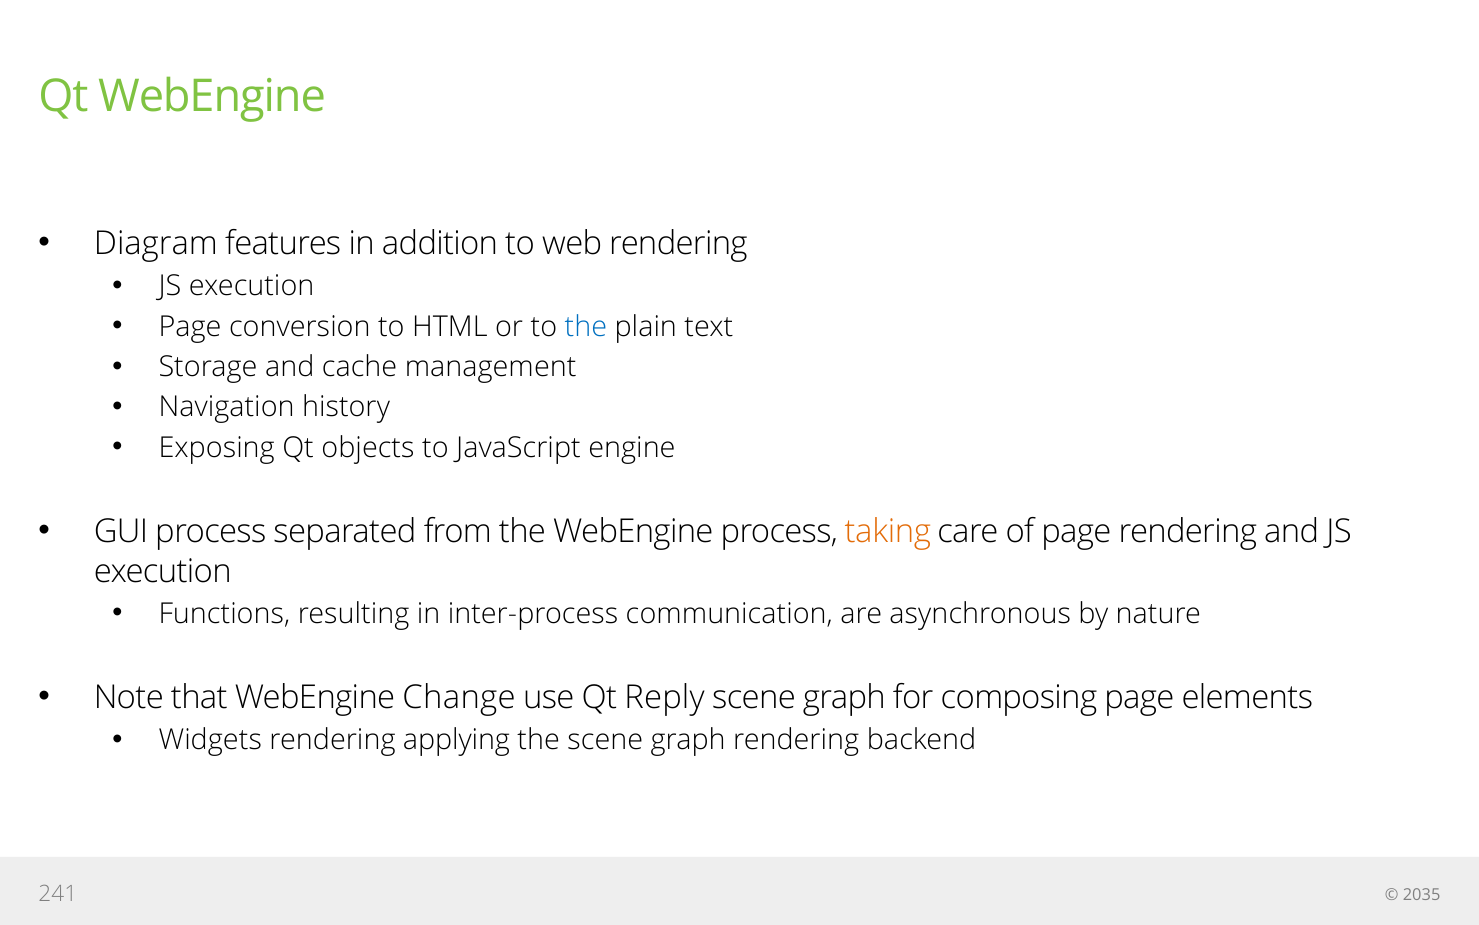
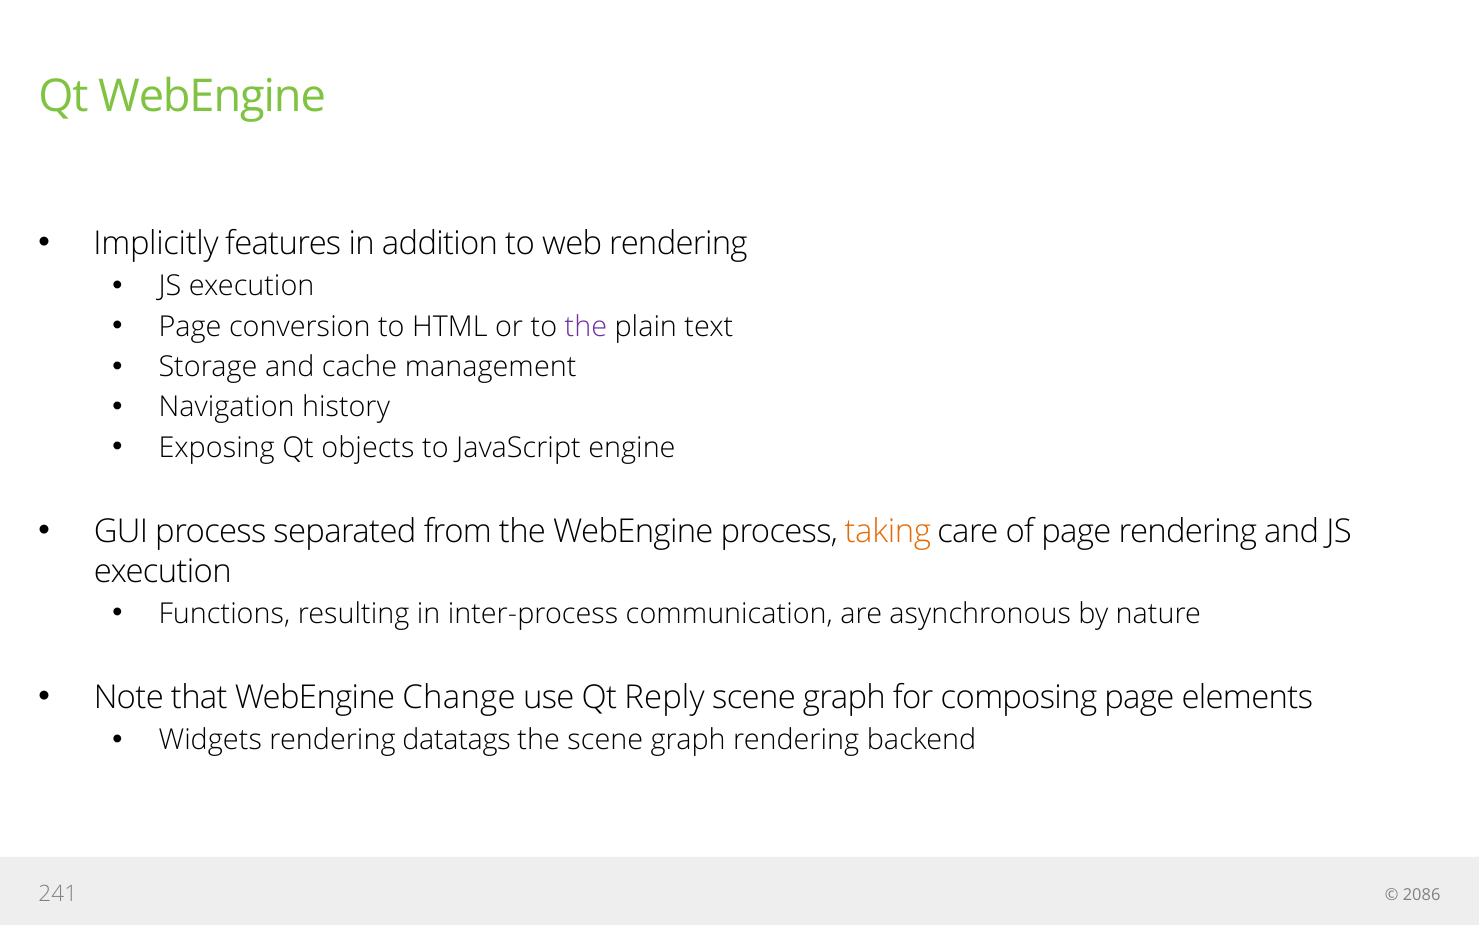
Diagram: Diagram -> Implicitly (156, 244)
the colour: blue -> purple (586, 326)
applying: applying -> datatags (457, 740)
2035: 2035 -> 2086 (1422, 895)
